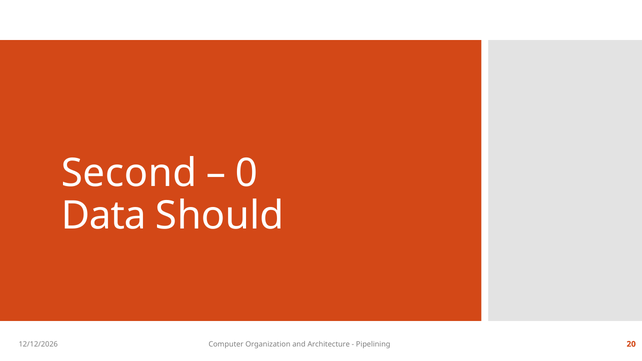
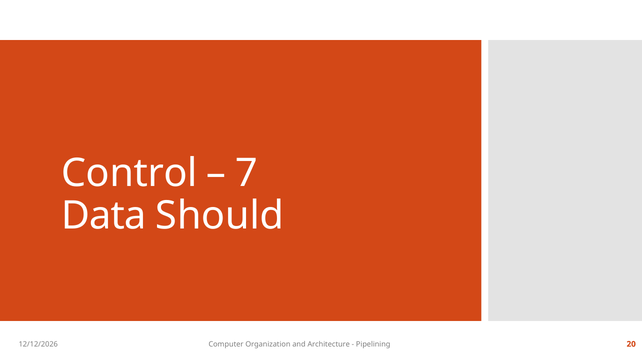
Second: Second -> Control (129, 173)
0: 0 -> 7 (246, 173)
